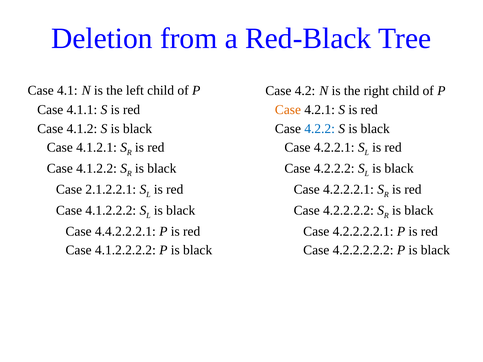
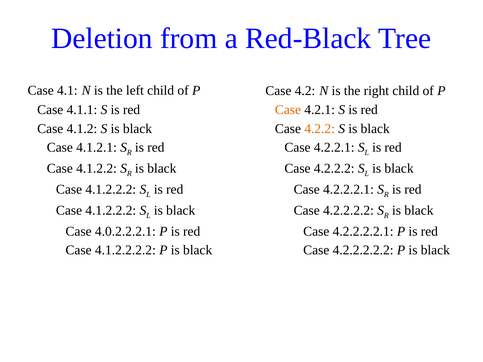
4.2.2 colour: blue -> orange (320, 129)
2.1.2.2.1: 2.1.2.2.1 -> 4.1.2.2.2 (111, 190)
4.4.2.2.2.1: 4.4.2.2.2.1 -> 4.0.2.2.2.1 (125, 231)
